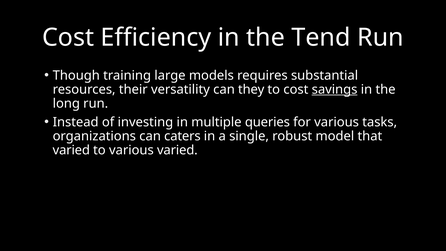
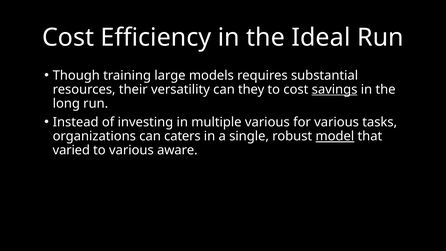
Tend: Tend -> Ideal (321, 37)
multiple queries: queries -> various (267, 122)
model underline: none -> present (335, 136)
various varied: varied -> aware (177, 150)
